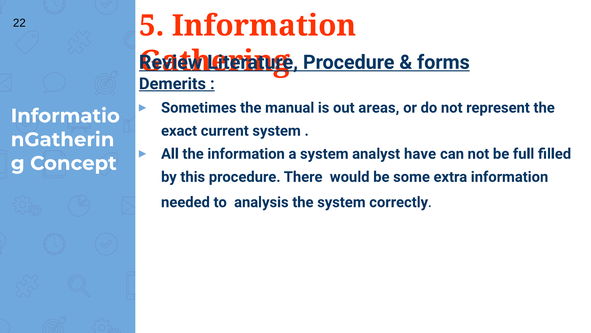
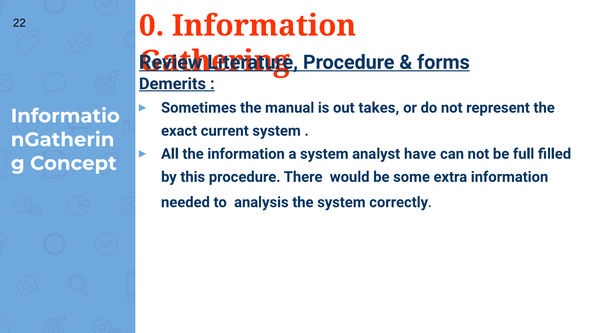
5: 5 -> 0 (152, 26)
areas: areas -> takes (379, 108)
